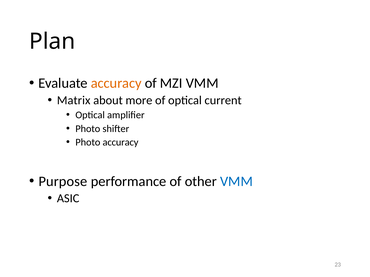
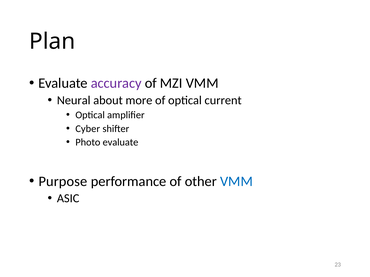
accuracy colour: orange -> purple (116, 83)
Matrix: Matrix -> Neural (74, 100)
Photo: Photo -> Cyber (88, 129)
Photo accuracy: accuracy -> evaluate (120, 143)
